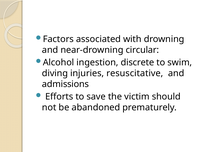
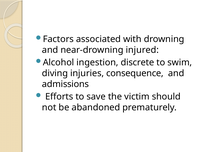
circular: circular -> injured (142, 50)
resuscitative: resuscitative -> consequence (135, 73)
